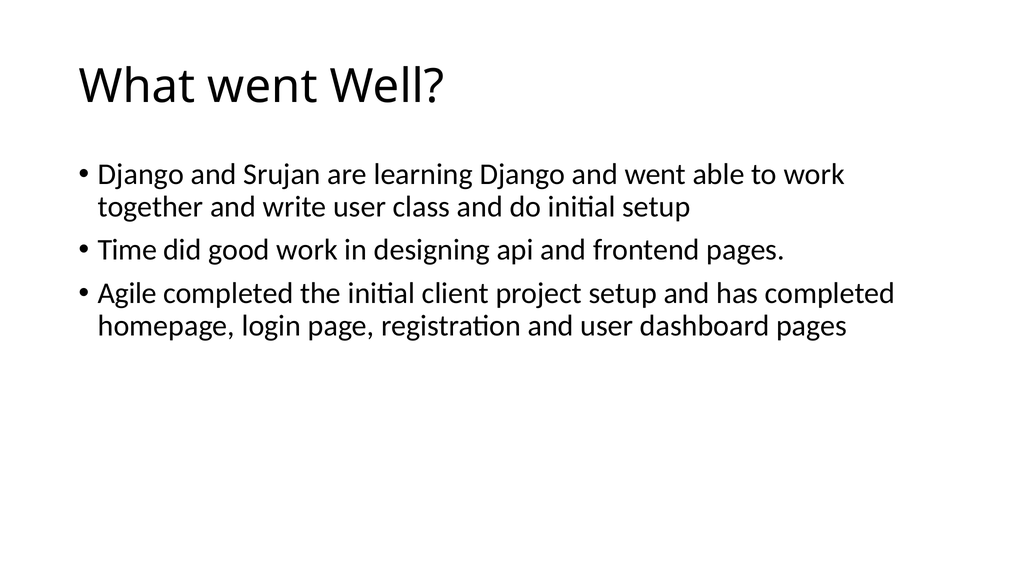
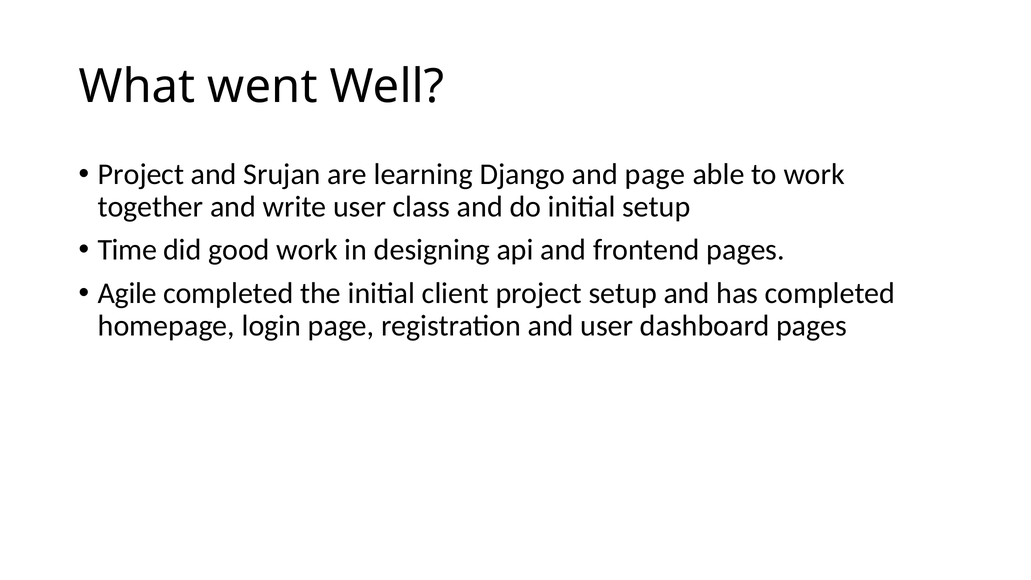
Django: Django -> Project (141, 174)
and went: went -> page (655, 174)
